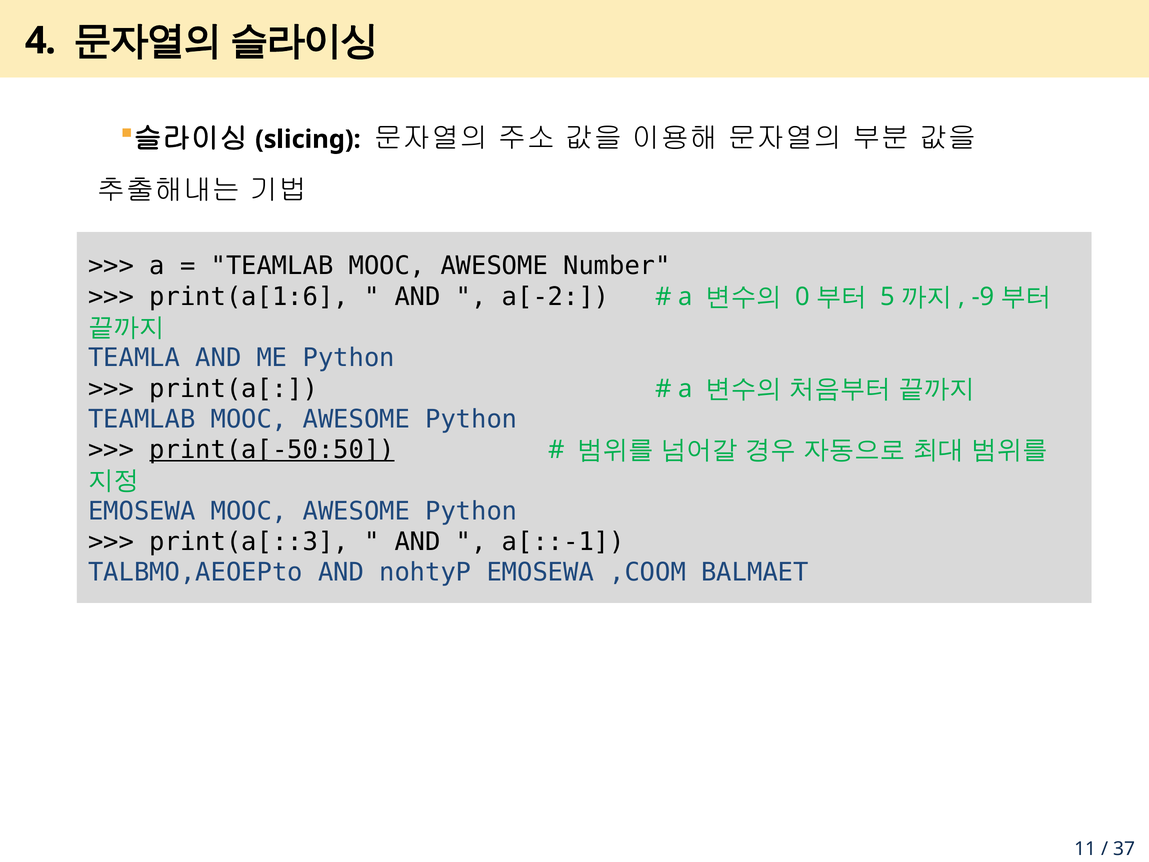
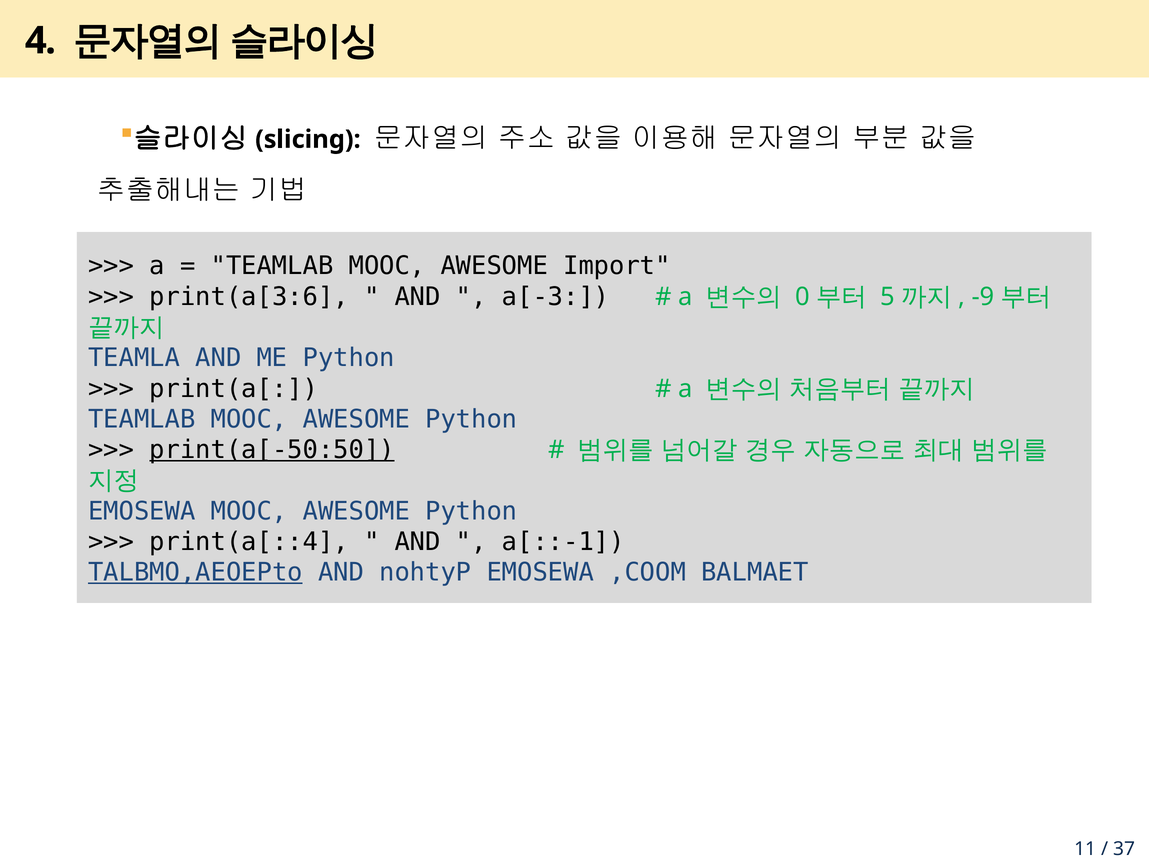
Number: Number -> Import (617, 266)
print(a[1:6: print(a[1:6 -> print(a[3:6 (249, 297)
a[-2: a[-2 -> a[-3 (556, 297)
print(a[::3: print(a[::3 -> print(a[::4 (249, 542)
TALBMO,AEOEPto underline: none -> present (195, 572)
